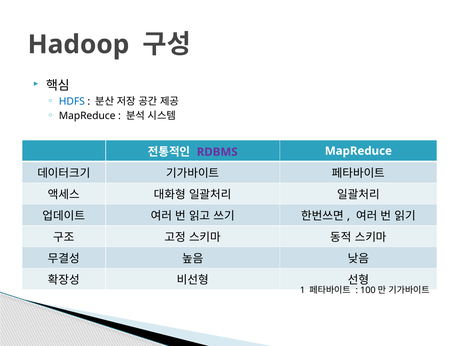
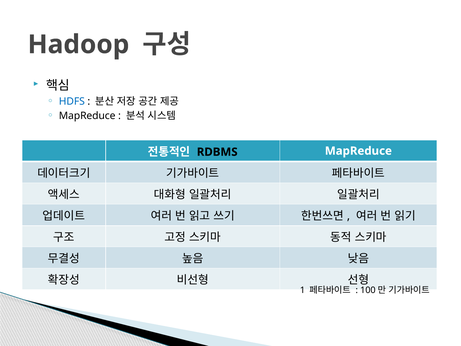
RDBMS colour: purple -> black (217, 152)
